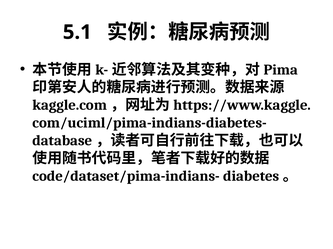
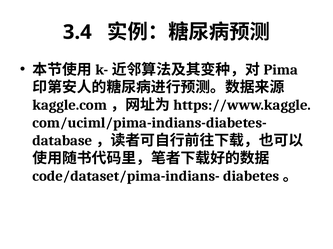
5.1: 5.1 -> 3.4 (77, 32)
